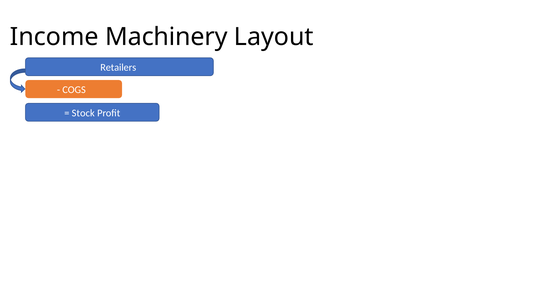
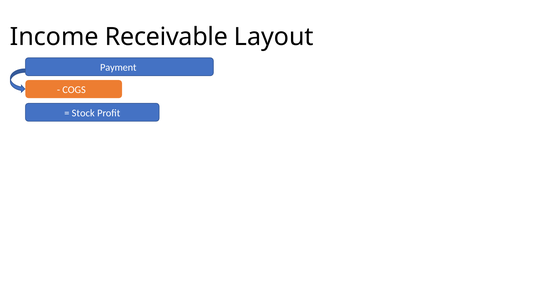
Machinery: Machinery -> Receivable (166, 37)
Retailers: Retailers -> Payment (118, 67)
